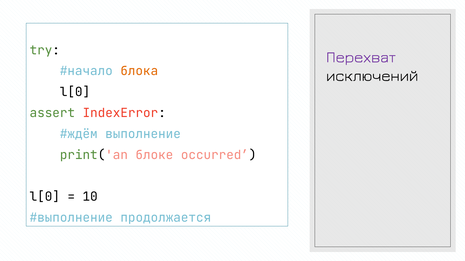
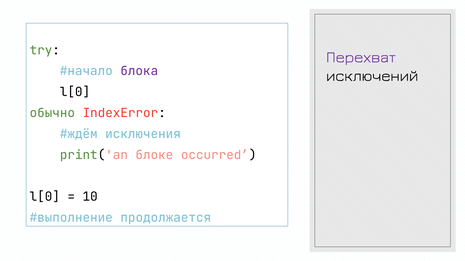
блока colour: orange -> purple (139, 71)
assert: assert -> обычно (52, 113)
выполнение: выполнение -> исключения (143, 134)
